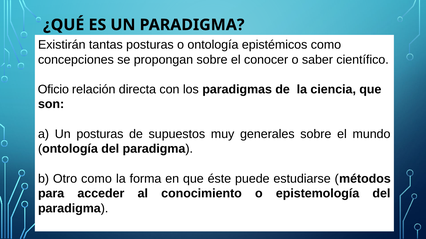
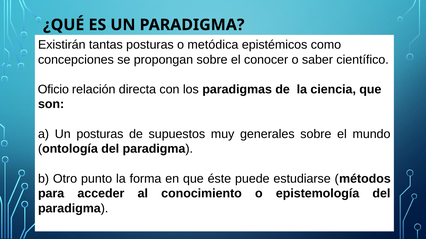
o ontología: ontología -> metódica (213, 45)
Otro como: como -> punto (97, 179)
